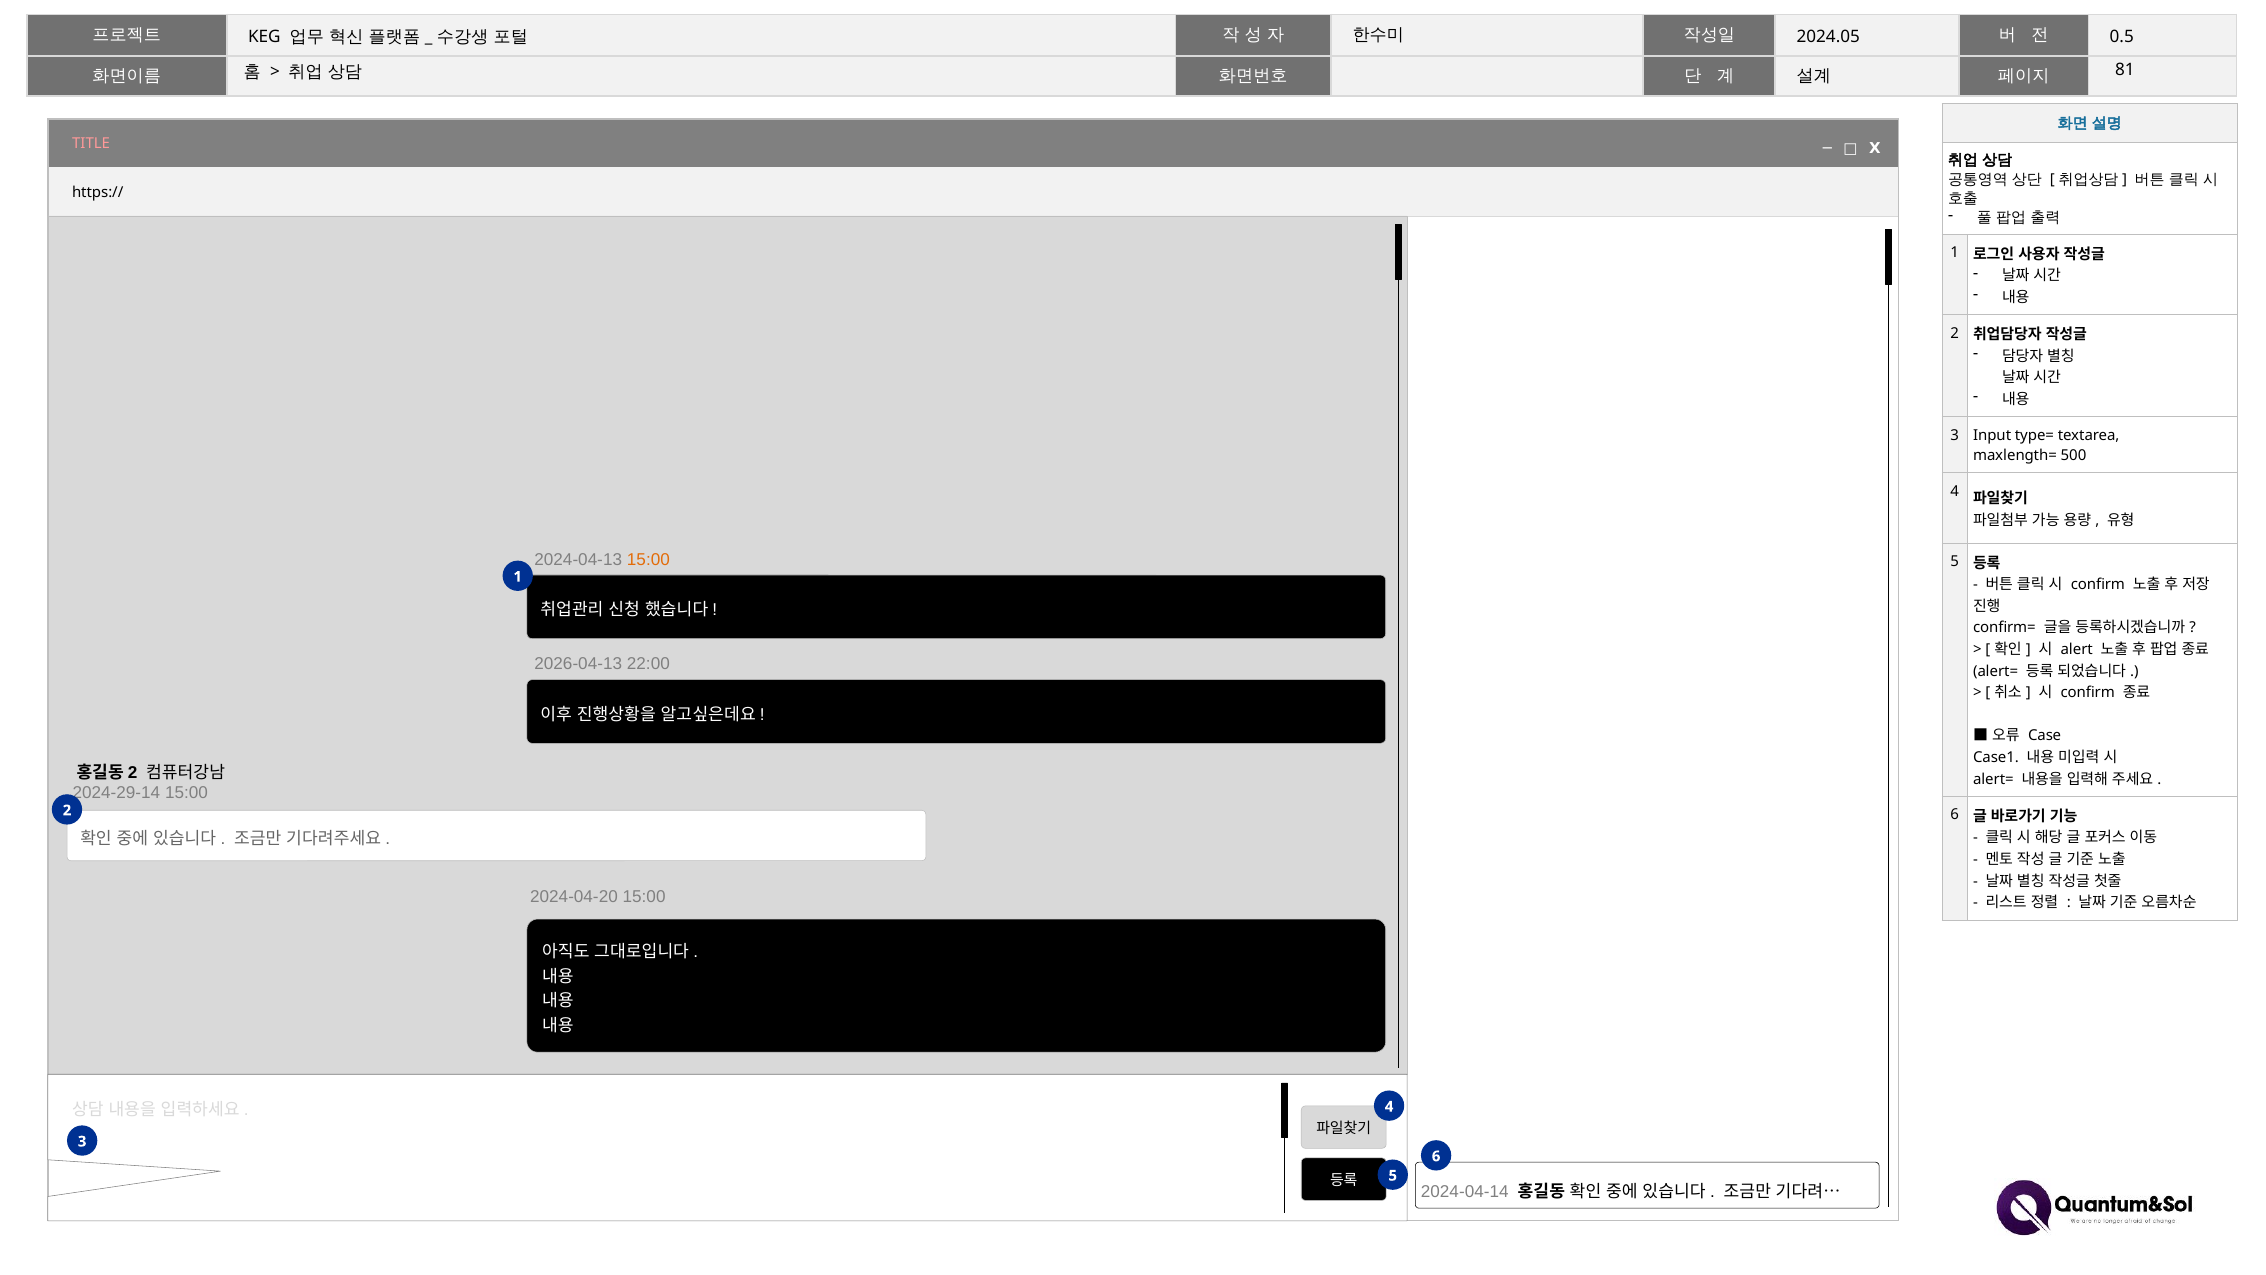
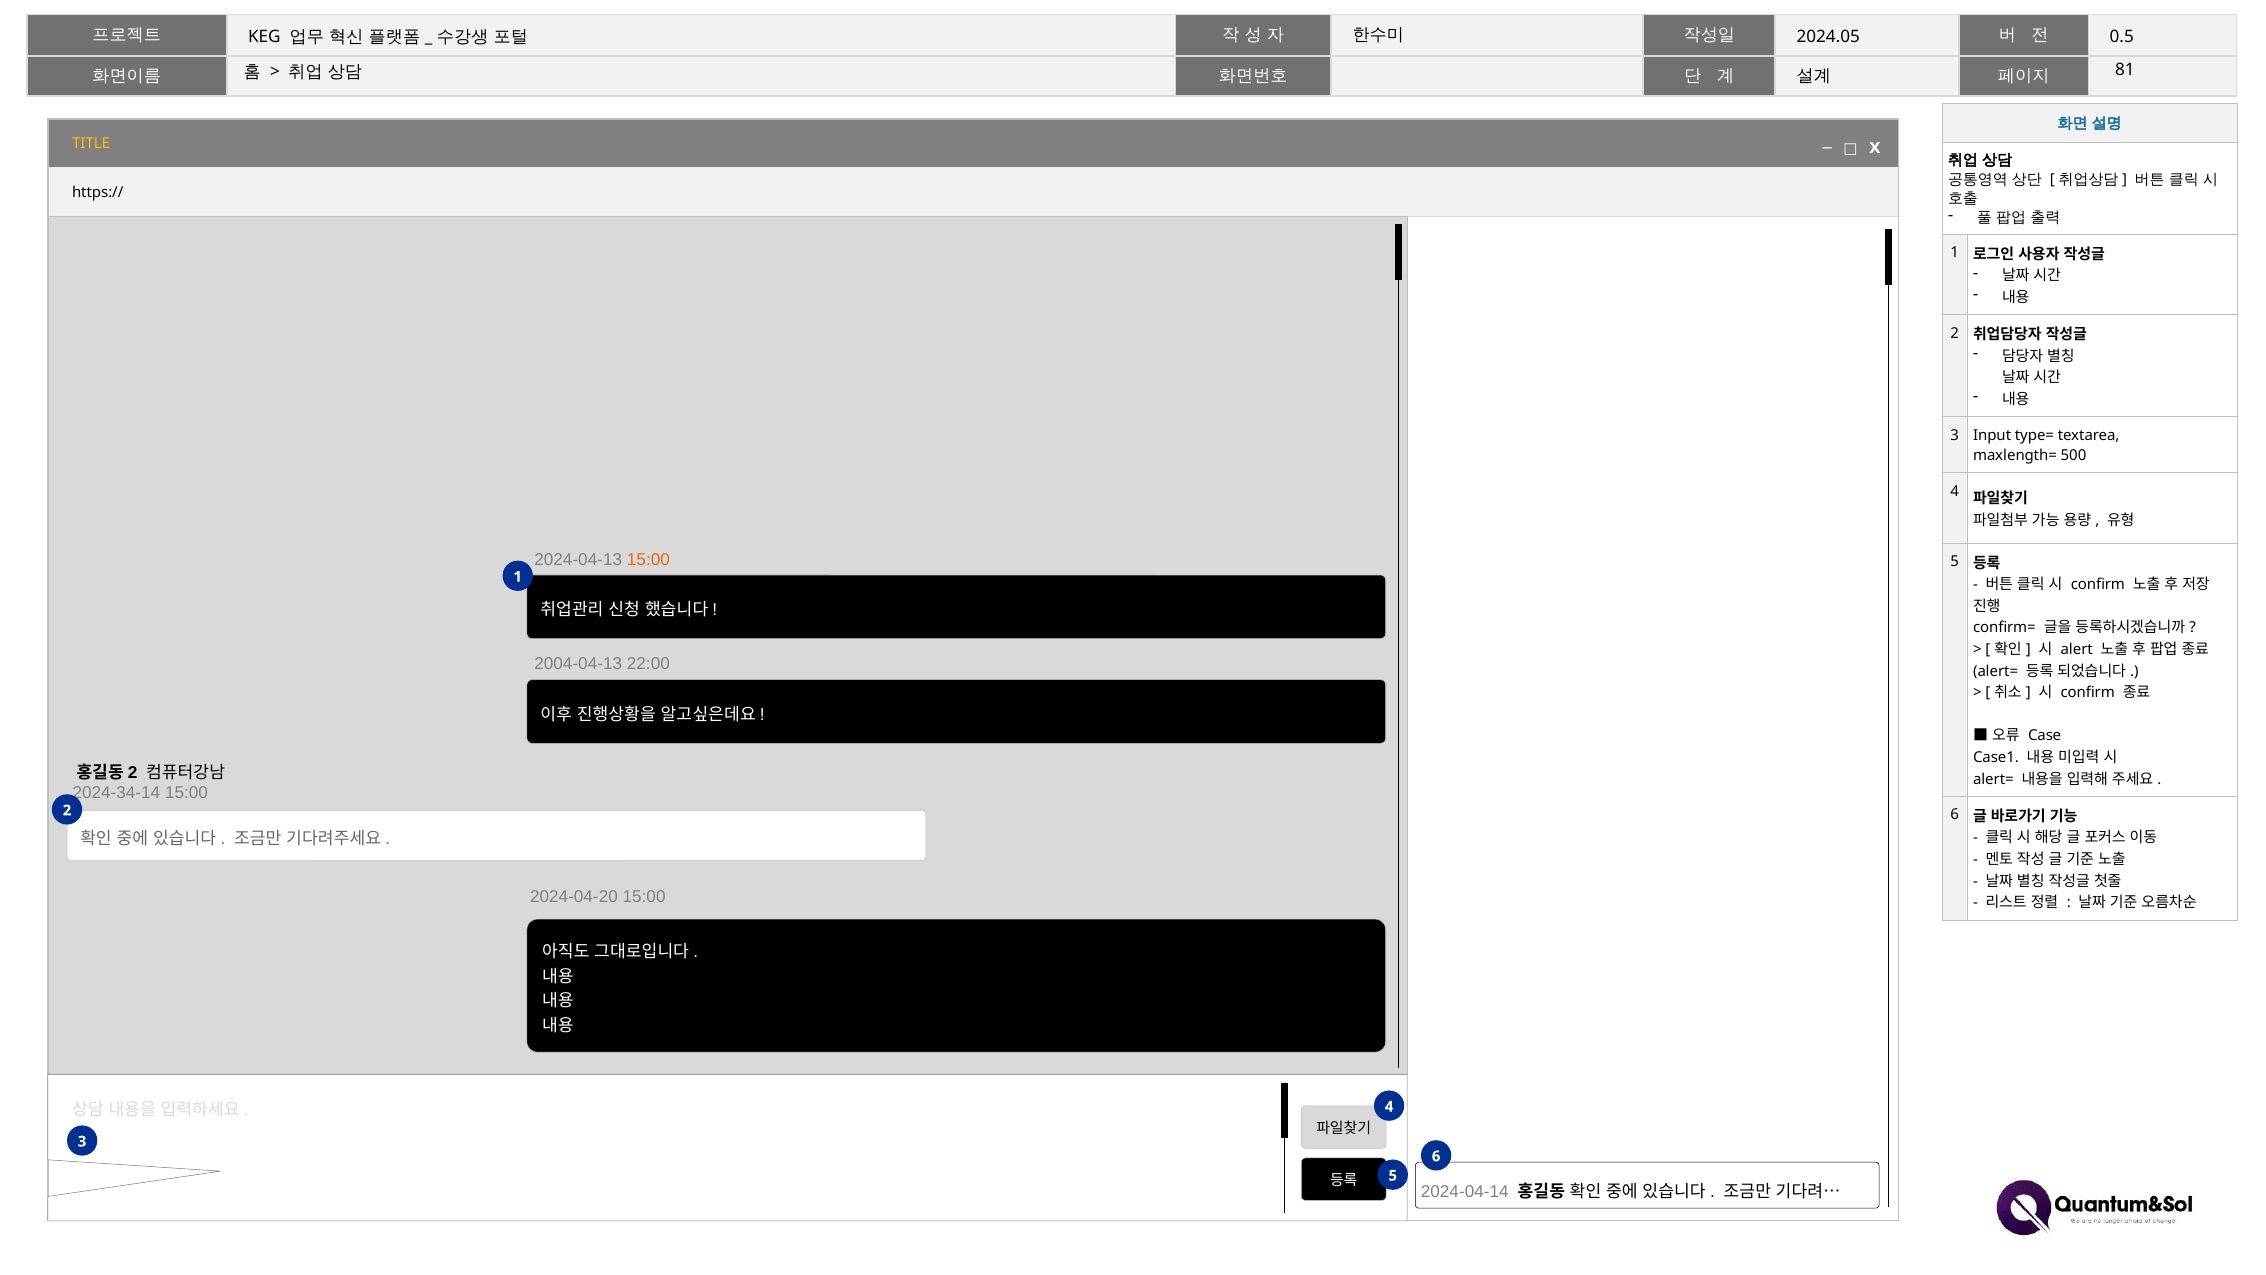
TITLE colour: pink -> yellow (91, 144)
2026-04-13: 2026-04-13 -> 2004-04-13 (578, 664)
2024-29-14: 2024-29-14 -> 2024-34-14 (116, 793)
